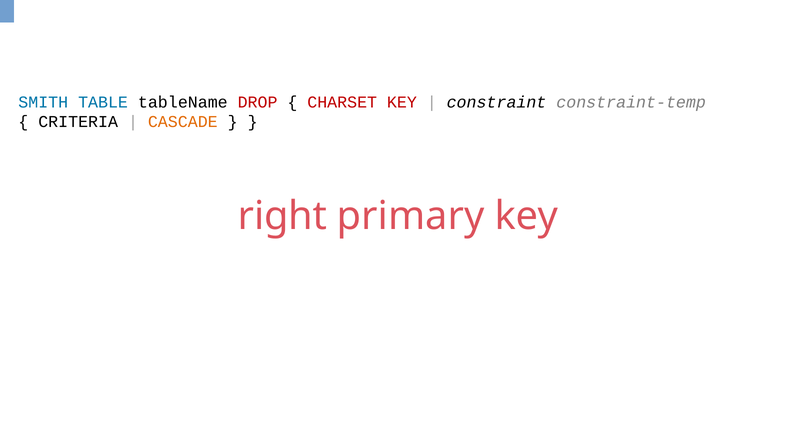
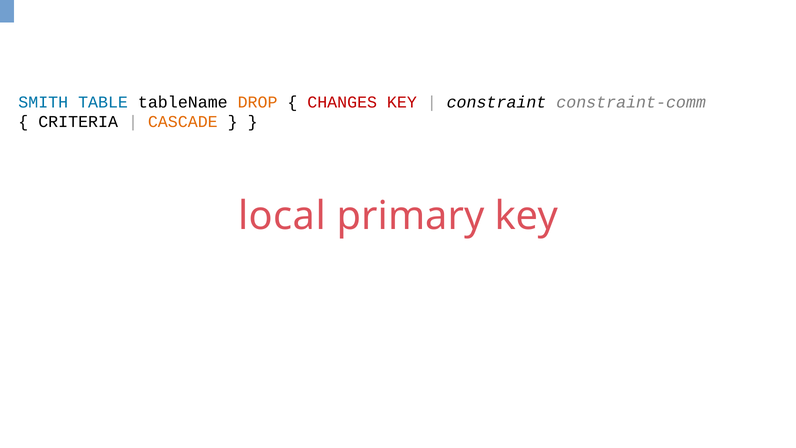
DROP colour: red -> orange (258, 102)
CHARSET: CHARSET -> CHANGES (342, 102)
constraint-temp: constraint-temp -> constraint-comm (631, 102)
right: right -> local (282, 216)
